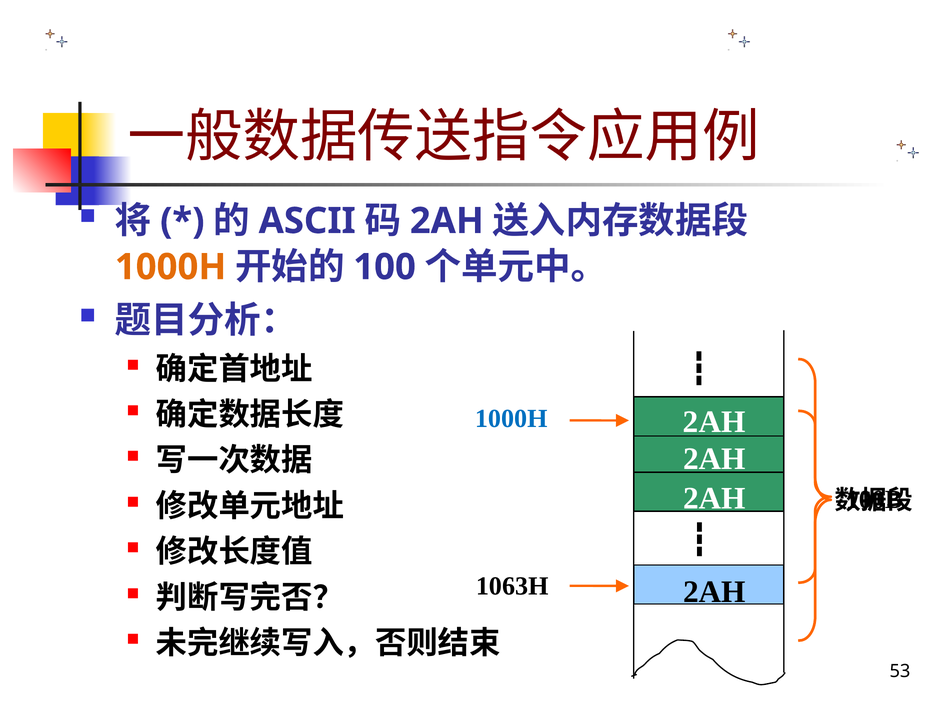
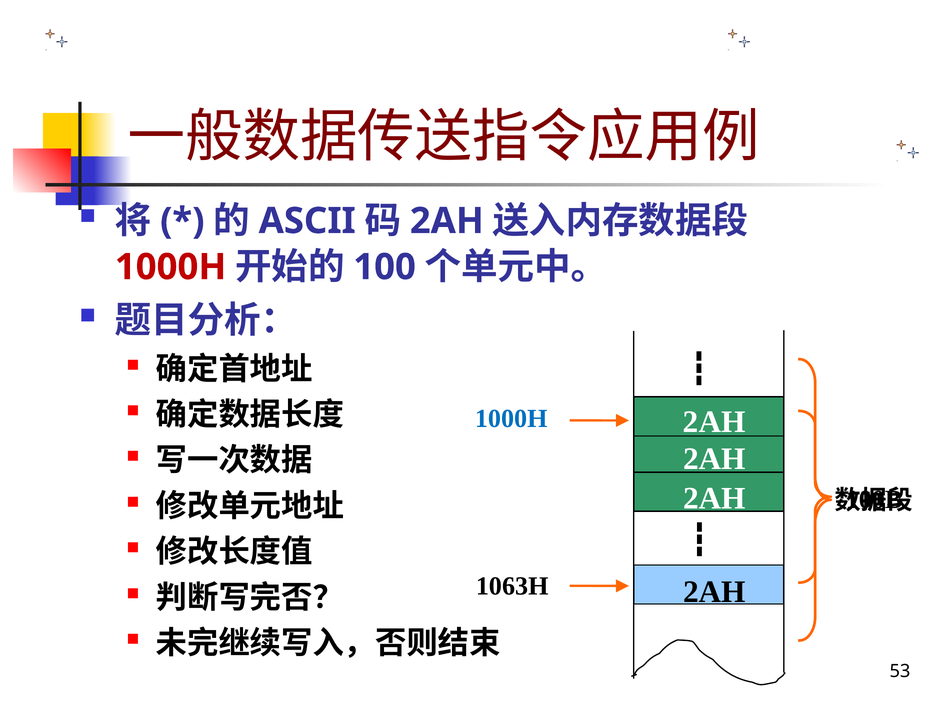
1000H colour: orange -> red (171, 267)
